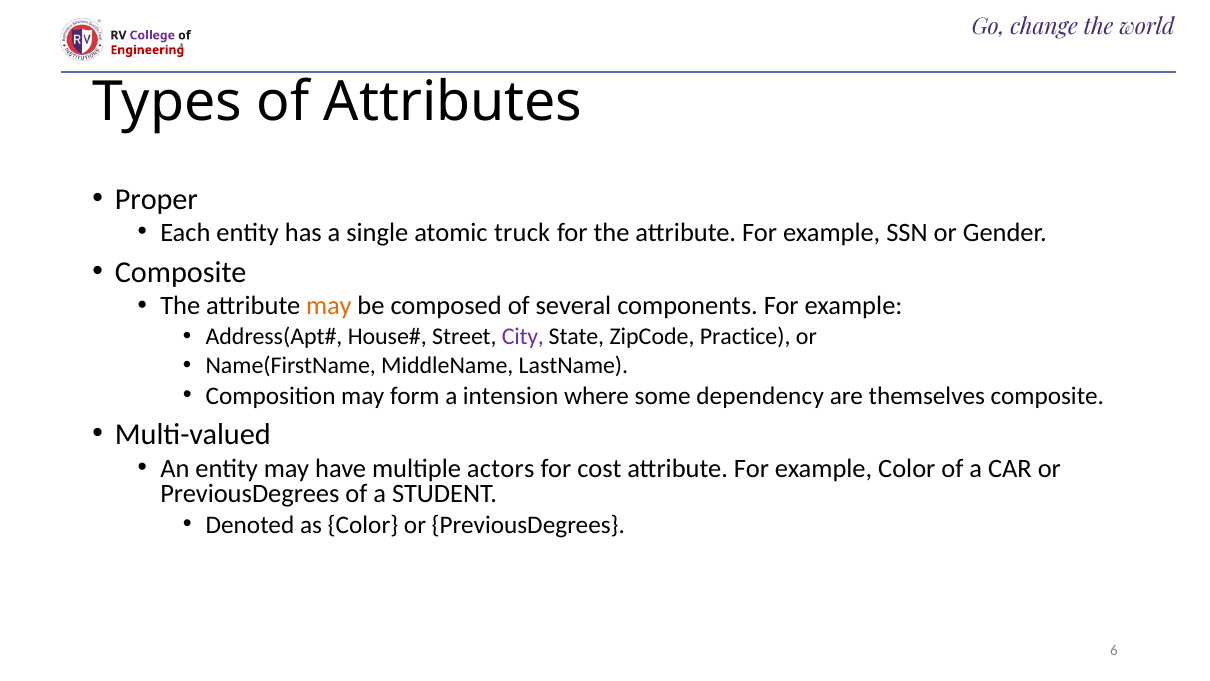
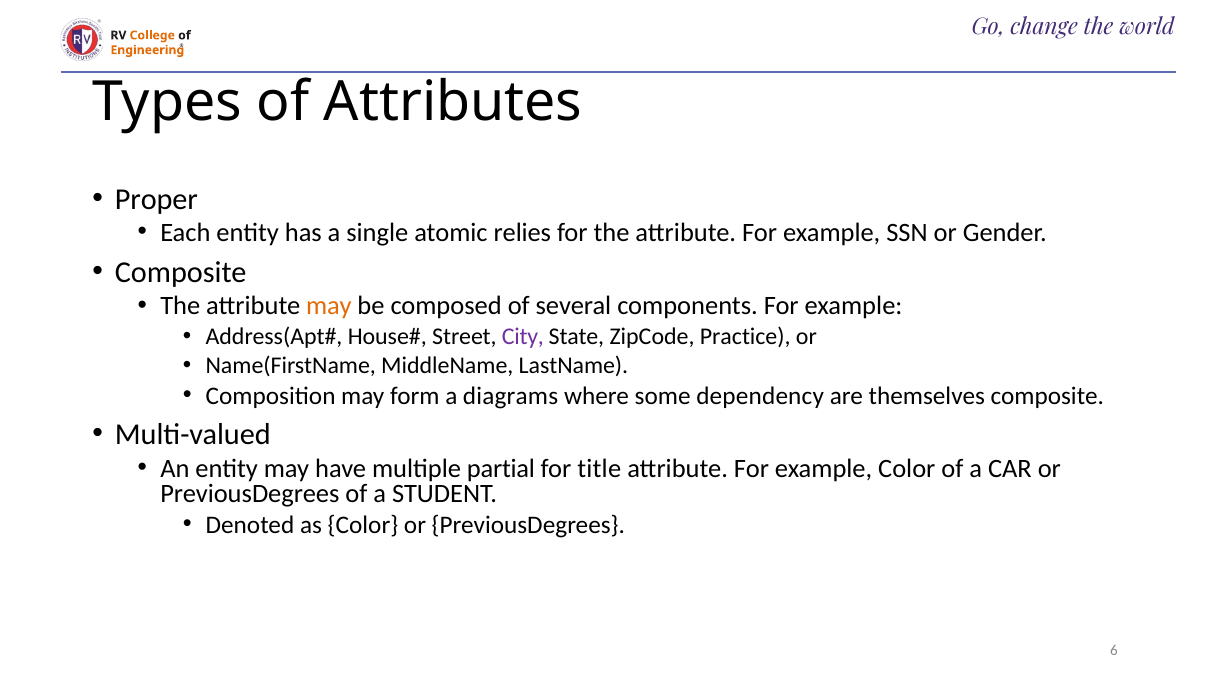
College colour: purple -> orange (152, 35)
Engineering colour: red -> orange (147, 50)
truck: truck -> relies (522, 233)
intension: intension -> diagrams (511, 396)
actors: actors -> partial (501, 468)
cost: cost -> title (599, 468)
